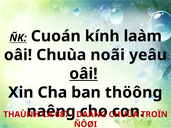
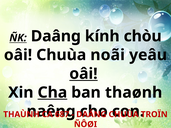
ÑK Cuoán: Cuoán -> Daâng (56, 36)
laàm: laàm -> chòu (143, 36)
Cha underline: none -> present (52, 93)
thöông: thöông -> thaønh (134, 93)
